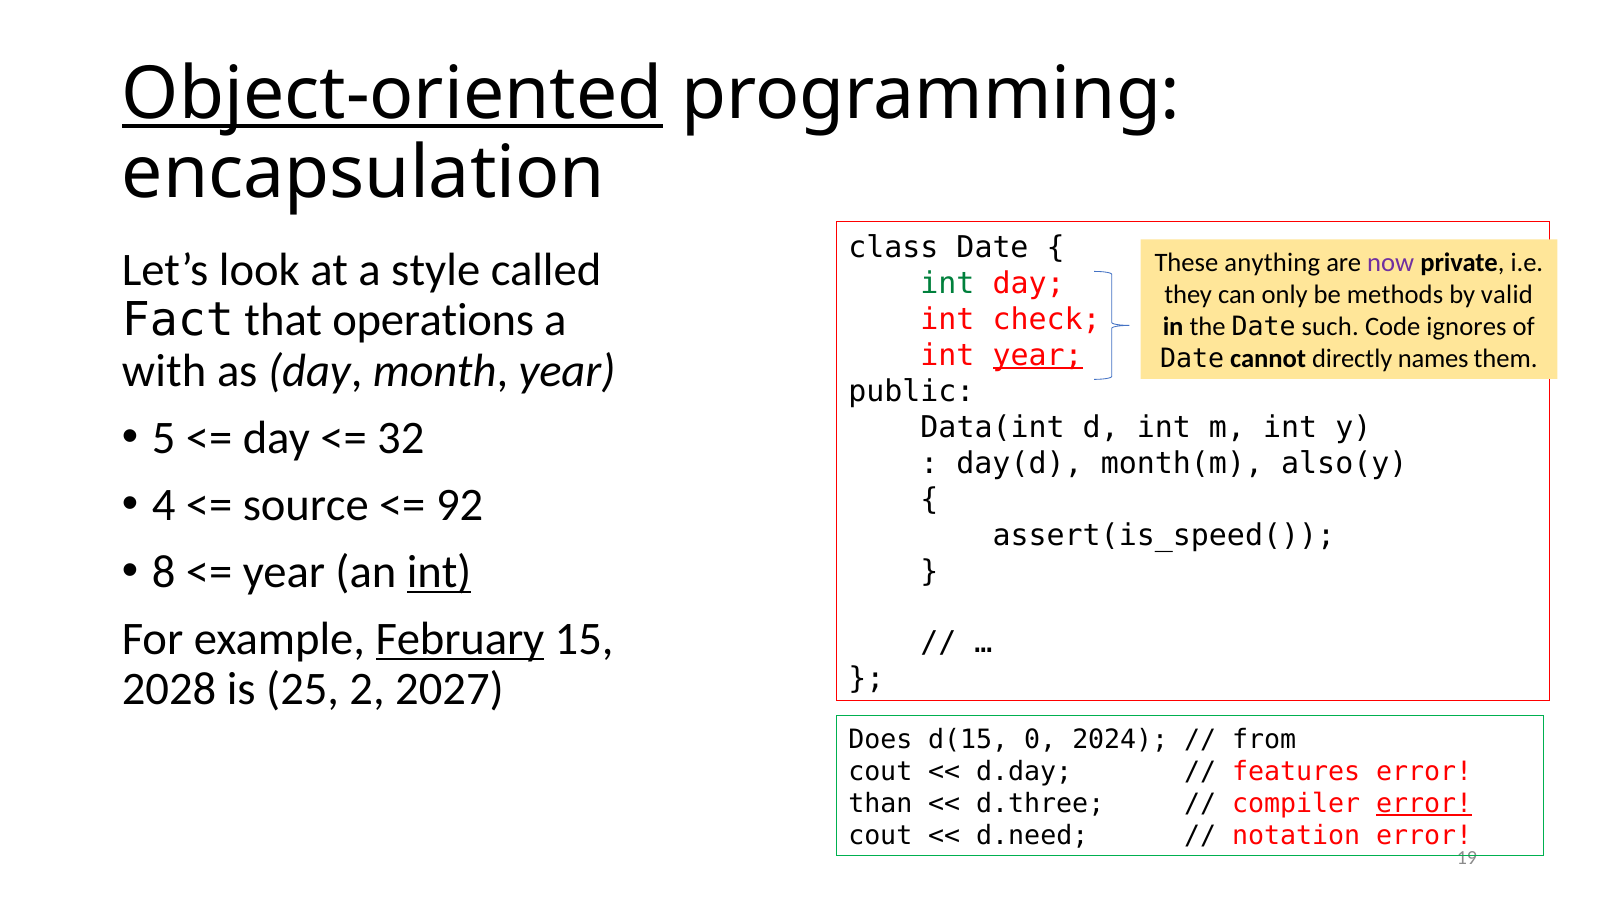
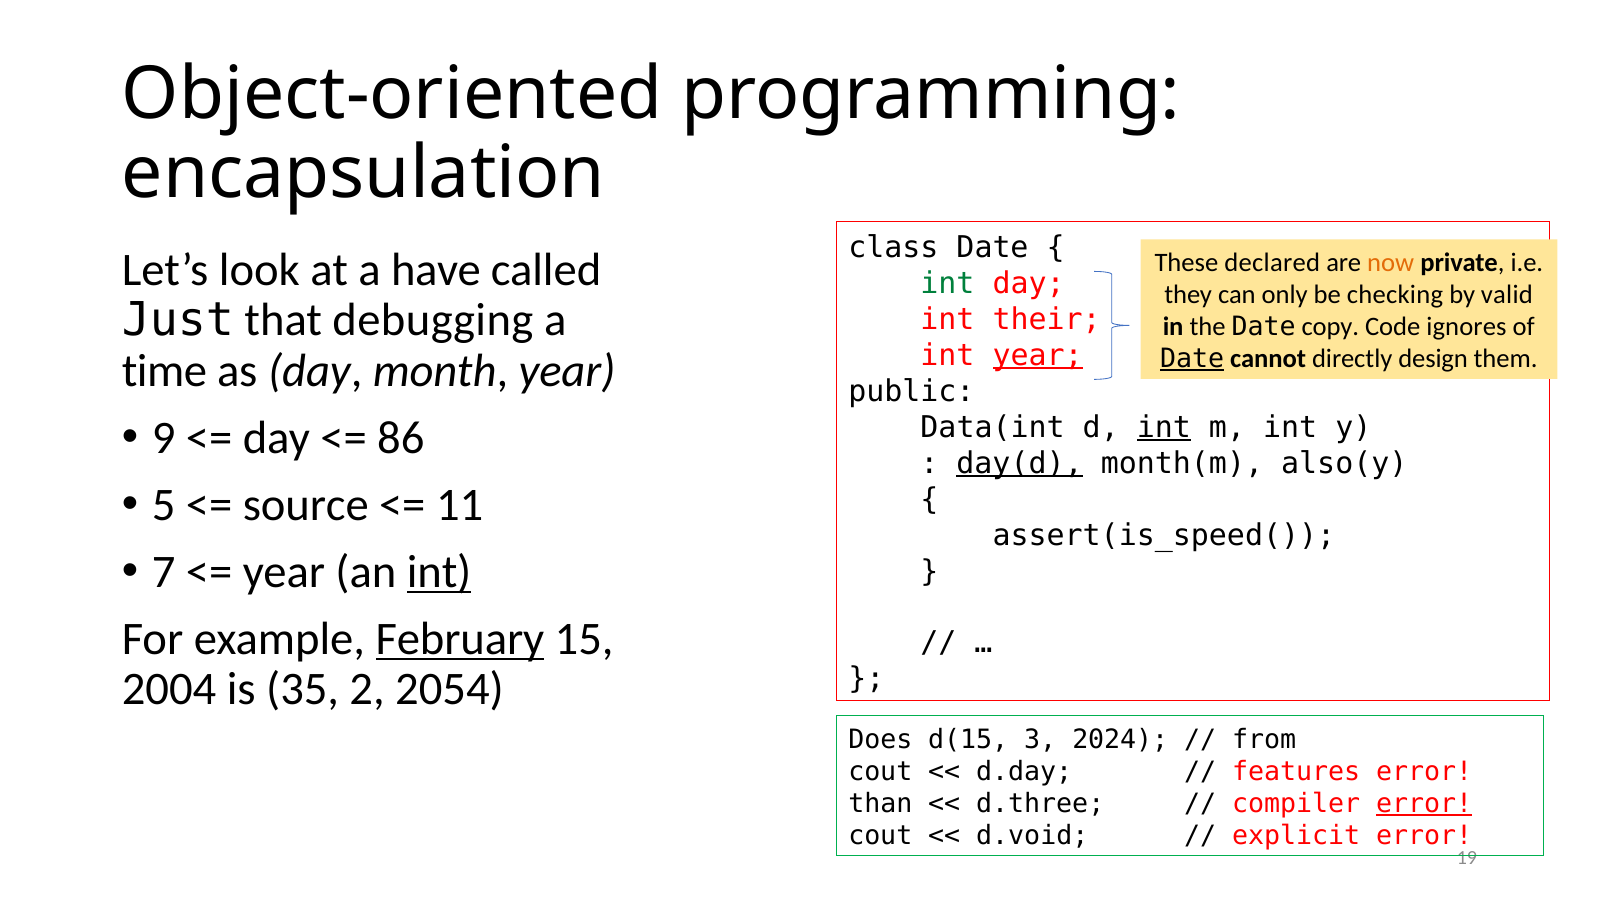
Object-oriented underline: present -> none (392, 95)
style: style -> have (436, 270)
anything: anything -> declared (1272, 263)
now colour: purple -> orange (1391, 263)
methods: methods -> checking (1395, 295)
Fact: Fact -> Just (178, 321)
operations: operations -> debugging (433, 321)
check: check -> their (1047, 320)
such: such -> copy (1330, 327)
Date underline: none -> present (1192, 359)
names: names -> design (1433, 359)
with: with -> time (164, 371)
int underline: none -> present (1164, 428)
5: 5 -> 9 (164, 438)
32: 32 -> 86 (401, 438)
day(d underline: none -> present (1020, 464)
4: 4 -> 5 (164, 505)
92: 92 -> 11 (460, 505)
8: 8 -> 7 (164, 572)
2028: 2028 -> 2004 (169, 690)
25: 25 -> 35 (303, 690)
2027: 2027 -> 2054 (450, 690)
0: 0 -> 3 (1040, 740)
d.need: d.need -> d.void (1032, 836)
notation: notation -> explicit (1296, 836)
